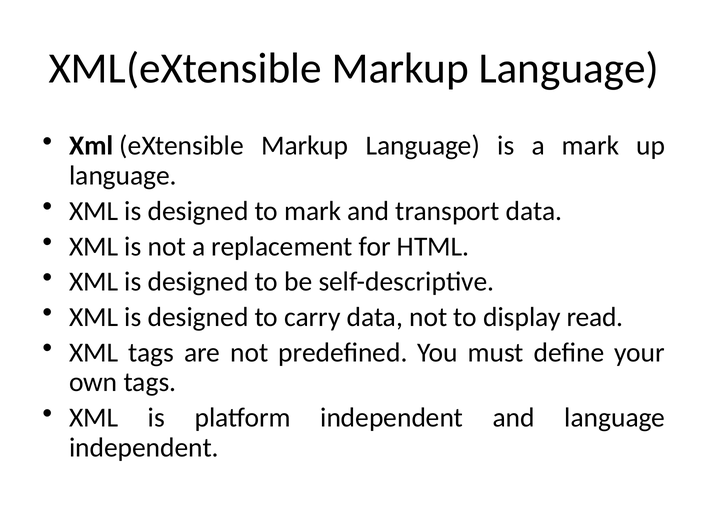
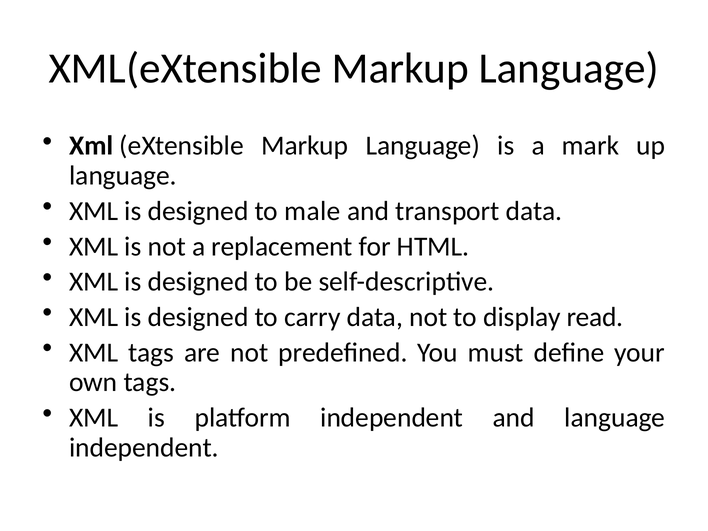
to mark: mark -> male (312, 211)
